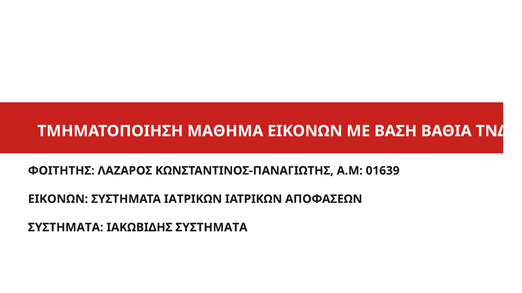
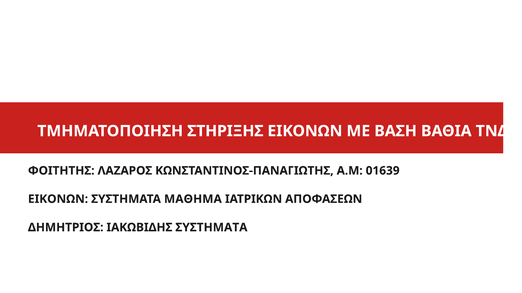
ΜΑΘΗΜΑ: ΜΑΘΗΜΑ -> ΣΤΗΡΙΞΗΣ (225, 131)
ΣΥΣΤΗΜΑΤΑ ΙΑΤΡΙΚΩΝ: ΙΑΤΡΙΚΩΝ -> ΜΑΘΗΜΑ (193, 199)
ΣΥΣΤΗΜΑΤΑ: ΣΥΣΤΗΜΑΤΑ -> ΔΗΜΗΤΡΙΟΣ (66, 228)
